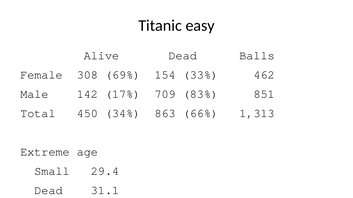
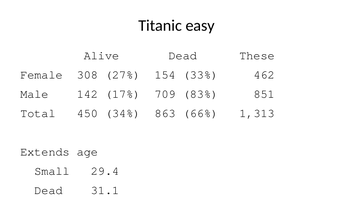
Balls: Balls -> These (257, 56)
69%: 69% -> 27% (123, 75)
Extreme: Extreme -> Extends (45, 152)
